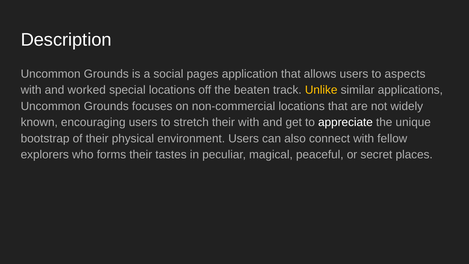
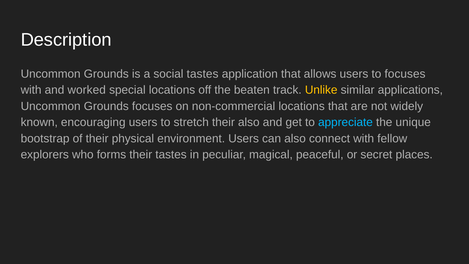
social pages: pages -> tastes (203, 74)
to aspects: aspects -> focuses (405, 74)
their with: with -> also (249, 122)
appreciate colour: white -> light blue (345, 122)
